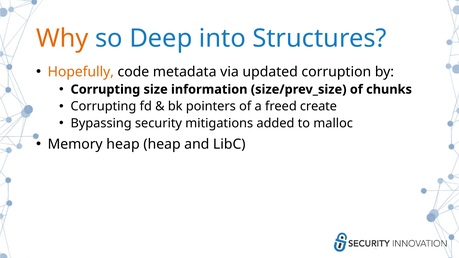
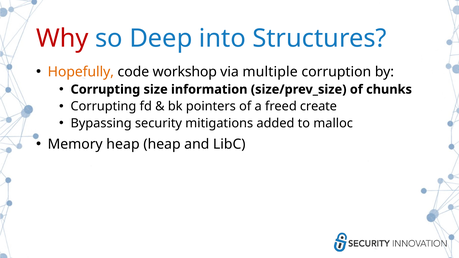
Why colour: orange -> red (62, 39)
metadata: metadata -> workshop (185, 72)
updated: updated -> multiple (270, 72)
